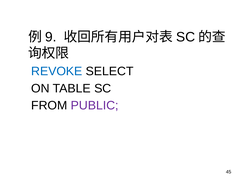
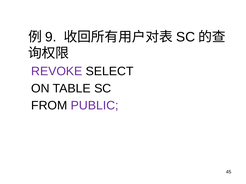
REVOKE colour: blue -> purple (57, 71)
